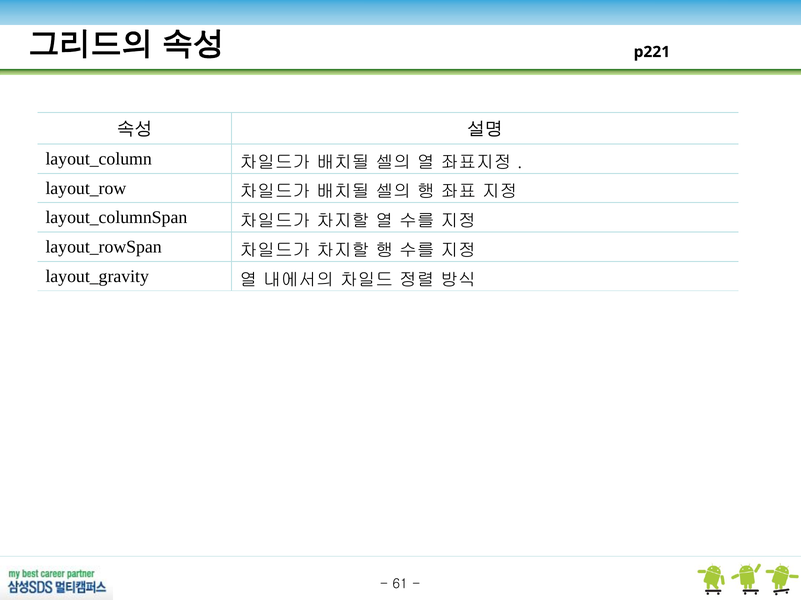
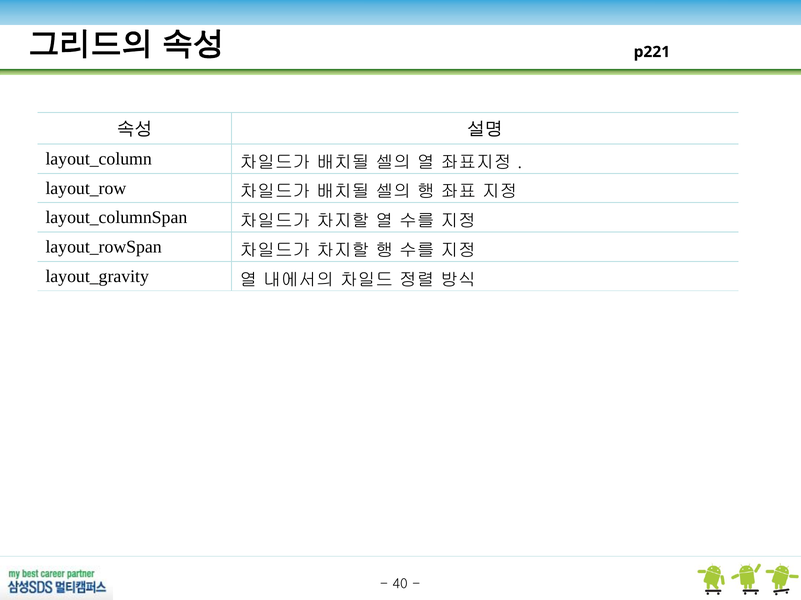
61: 61 -> 40 (400, 584)
